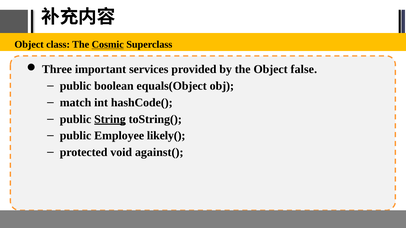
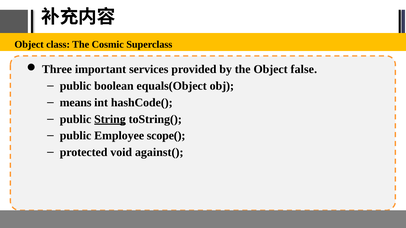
Cosmic underline: present -> none (108, 45)
match: match -> means (76, 103)
likely(: likely( -> scope( (166, 136)
